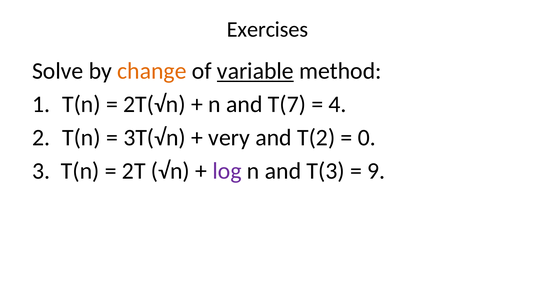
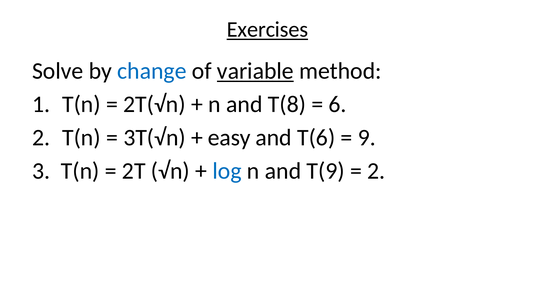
Exercises underline: none -> present (268, 30)
change colour: orange -> blue (152, 71)
T(7: T(7 -> T(8 (287, 104)
4: 4 -> 6 (338, 104)
very: very -> easy (229, 138)
T(2: T(2 -> T(6 (316, 138)
0: 0 -> 9 (367, 138)
log colour: purple -> blue (227, 171)
T(3: T(3 -> T(9 (326, 171)
9: 9 -> 2 (376, 171)
